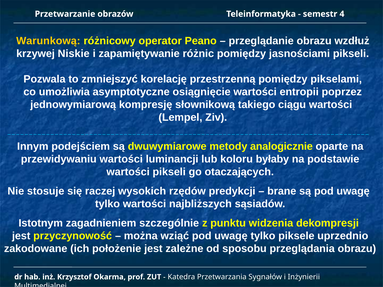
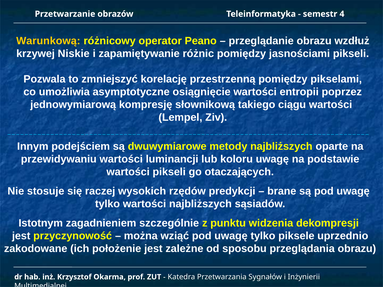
metody analogicznie: analogicznie -> najbliższych (281, 147)
koloru byłaby: byłaby -> uwagę (272, 159)
